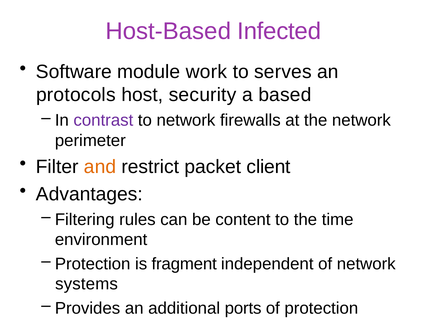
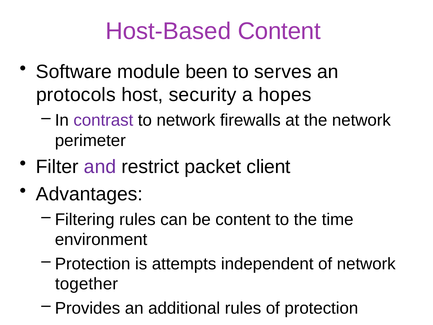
Host-Based Infected: Infected -> Content (279, 31)
work: work -> been (207, 72)
based: based -> hopes (285, 95)
and colour: orange -> purple (100, 167)
fragment: fragment -> attempts (184, 264)
systems: systems -> together (87, 284)
additional ports: ports -> rules (243, 308)
